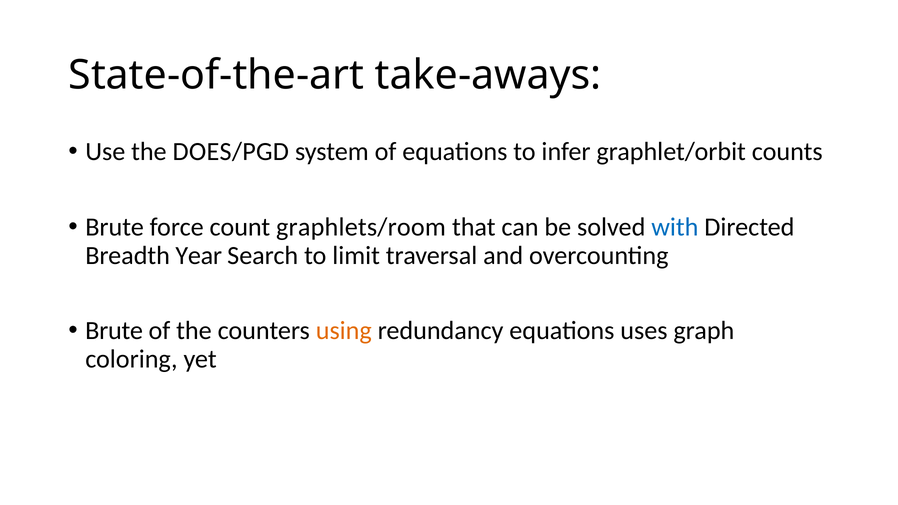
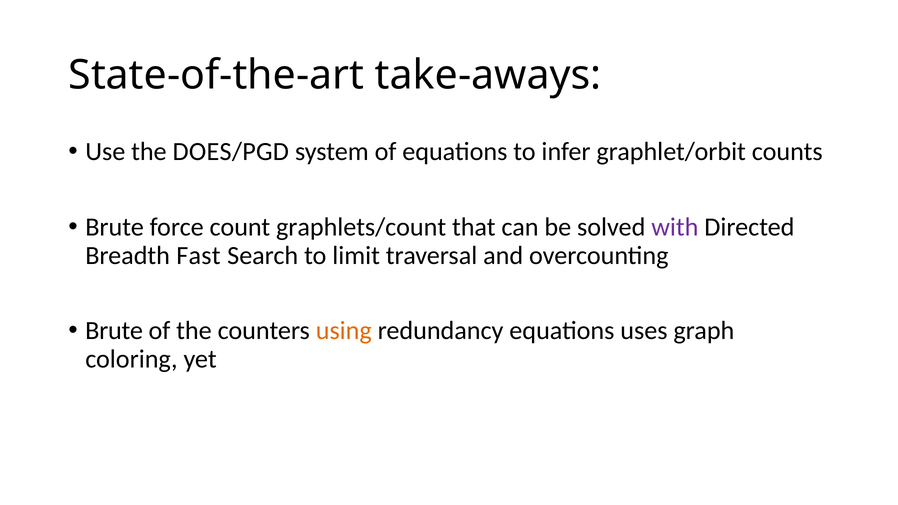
graphlets/room: graphlets/room -> graphlets/count (361, 227)
with colour: blue -> purple (675, 227)
Year: Year -> Fast (198, 255)
